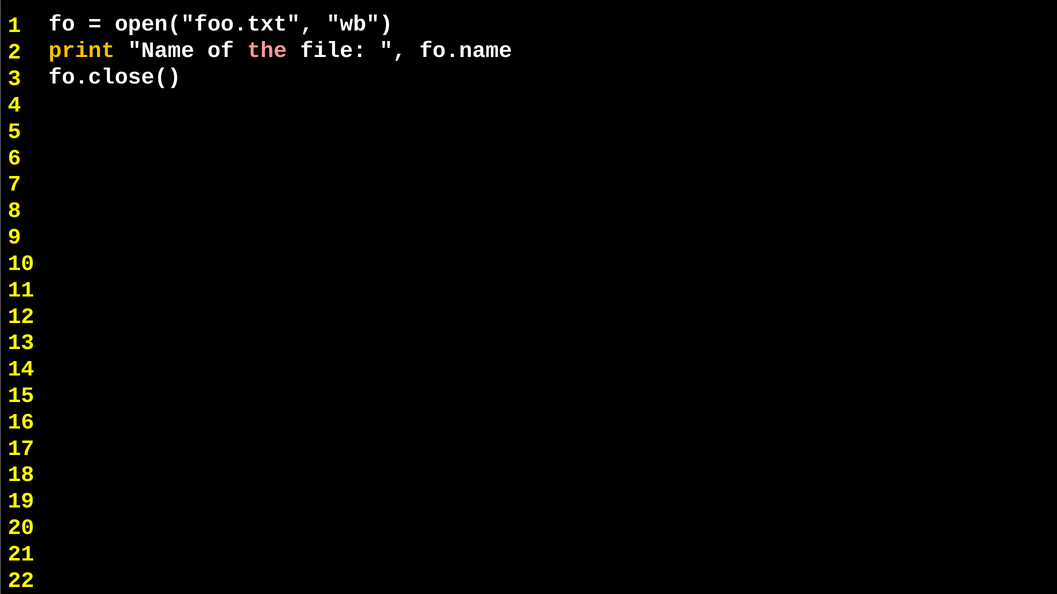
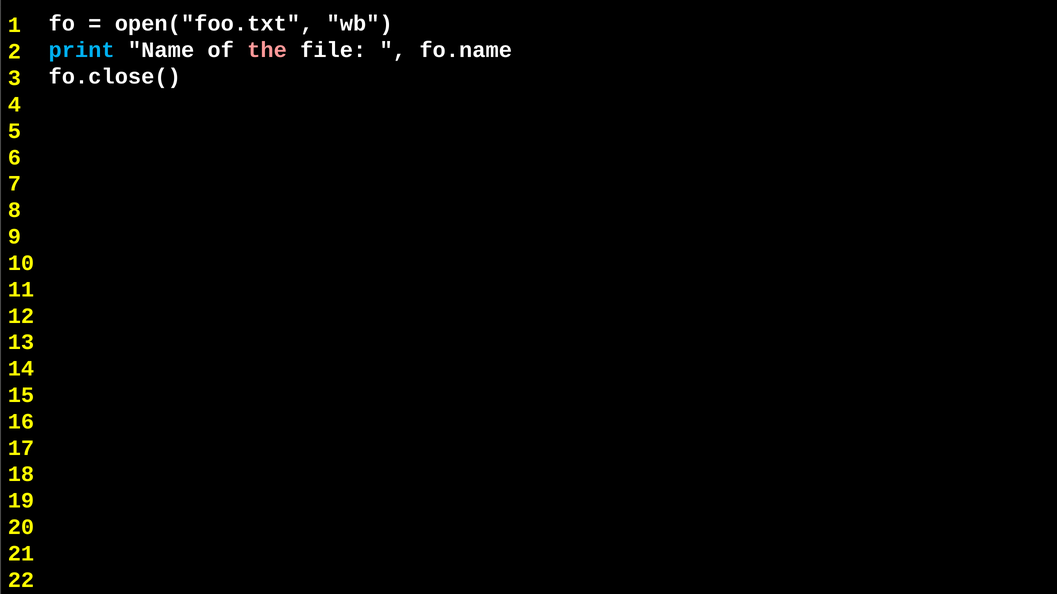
print colour: yellow -> light blue (82, 50)
